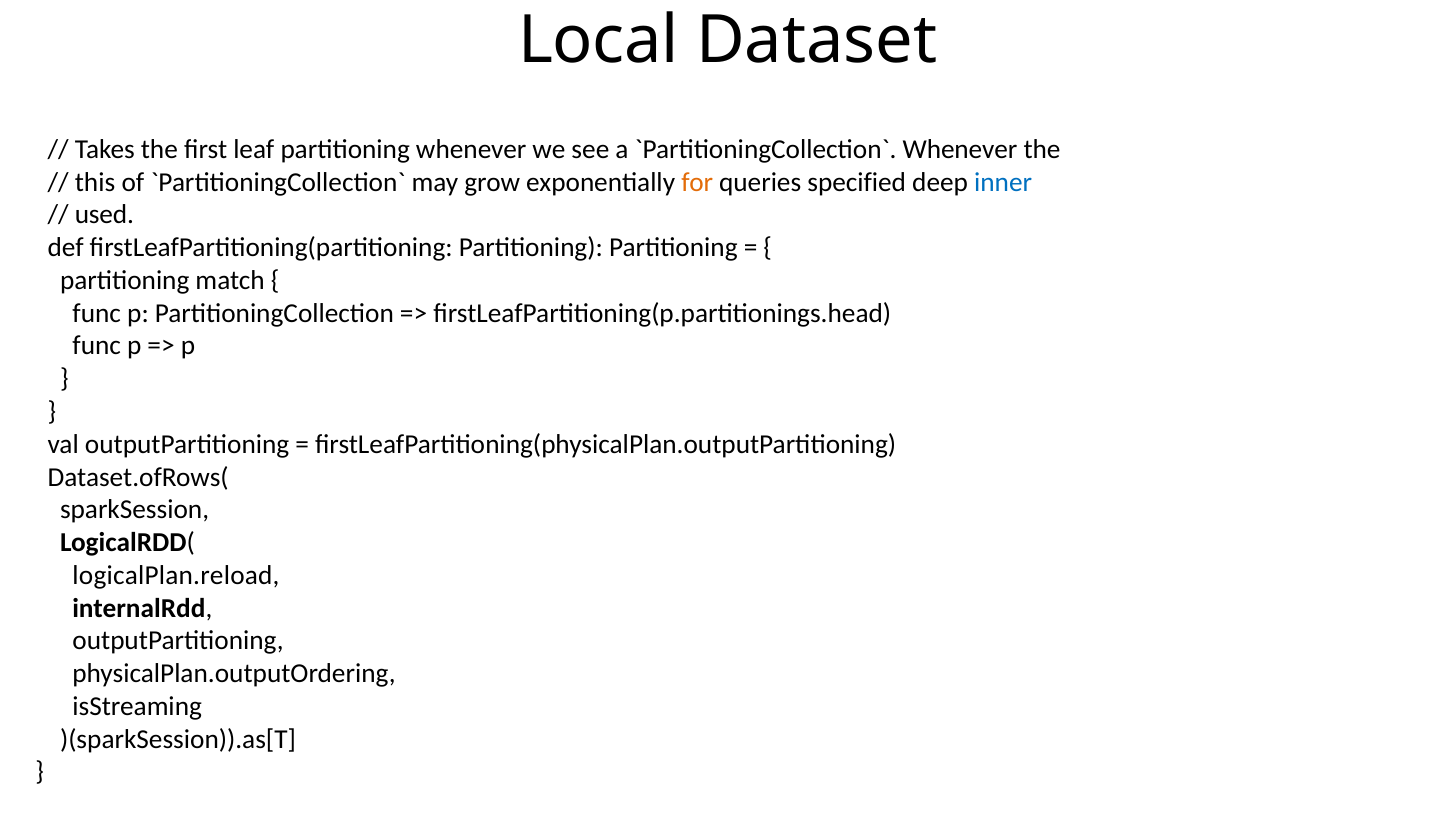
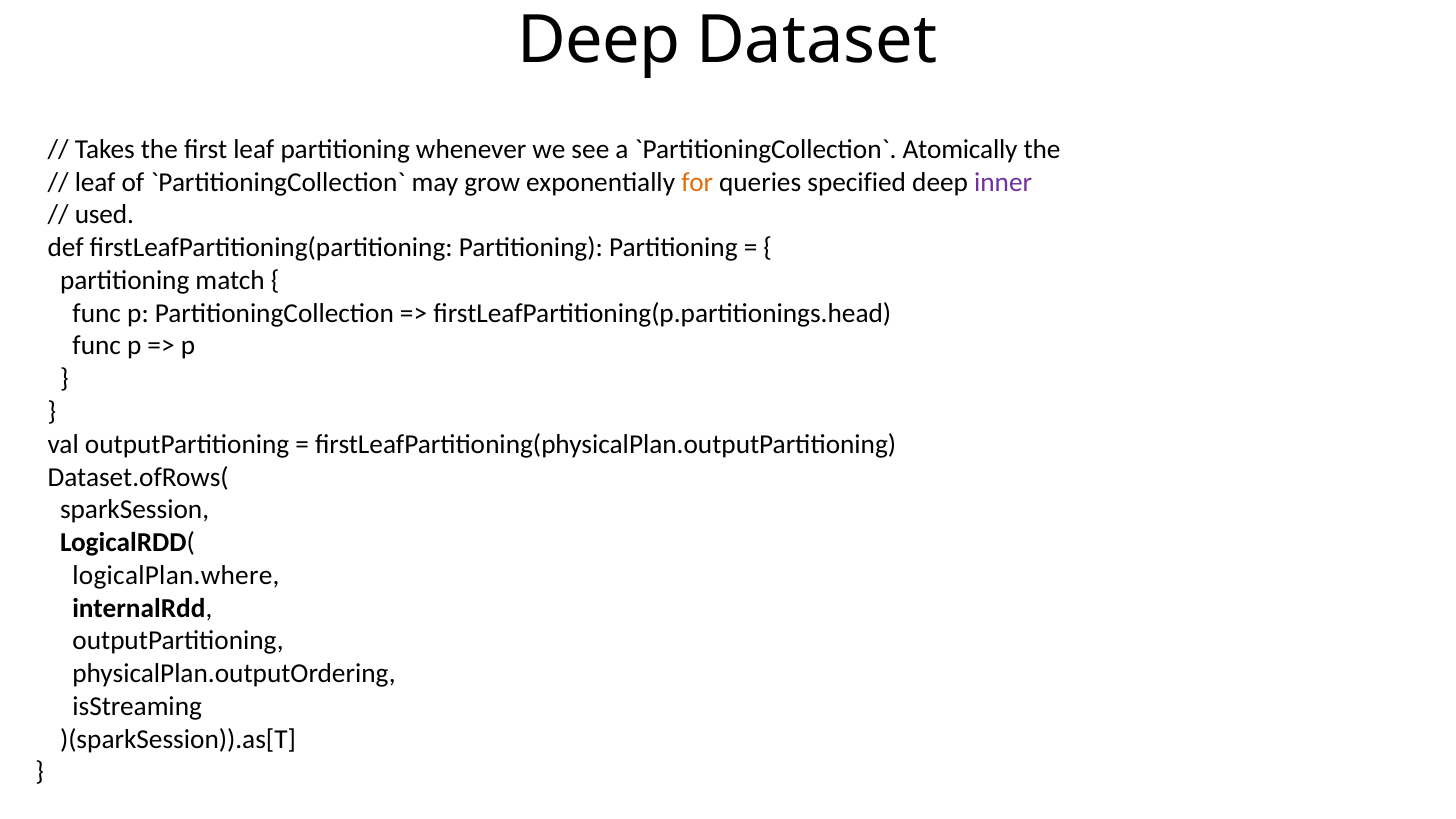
Local: Local -> Deep (599, 41)
Whenever: Whenever -> Atomically (960, 149)
this: this -> leaf (95, 182)
inner colour: blue -> purple (1003, 182)
logicalPlan.reload: logicalPlan.reload -> logicalPlan.where (176, 575)
